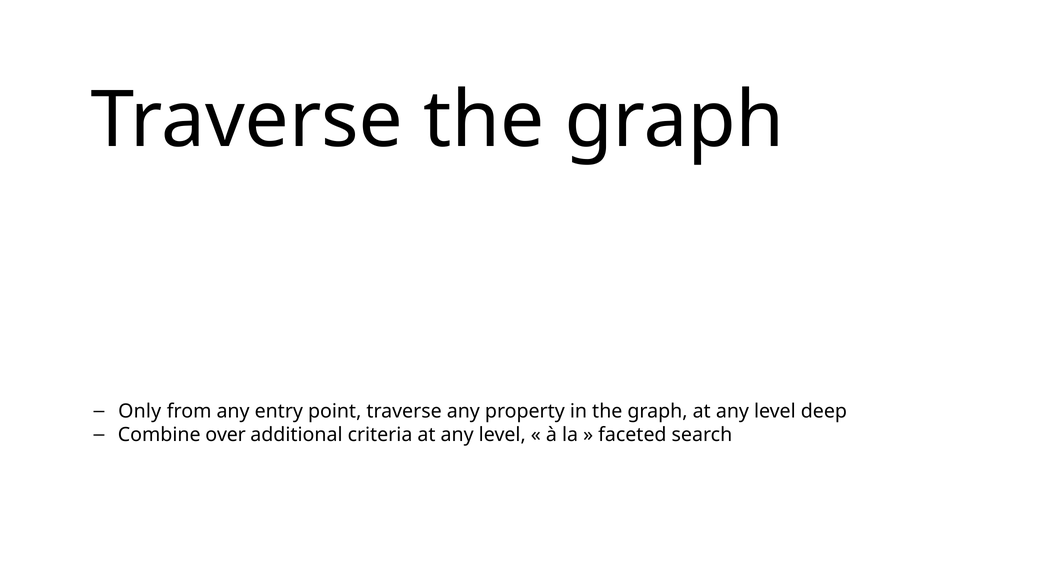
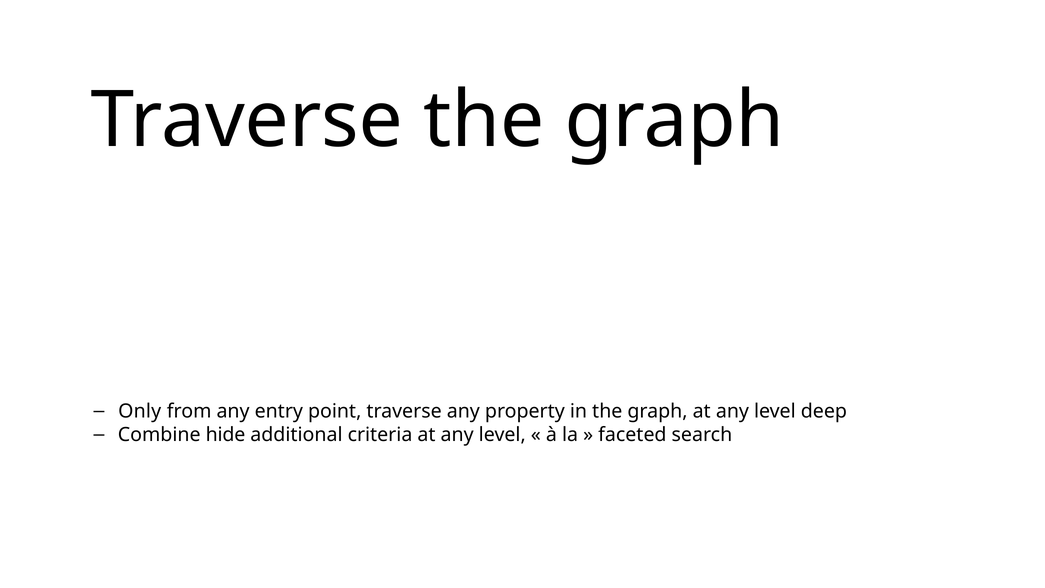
over: over -> hide (226, 434)
